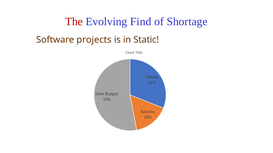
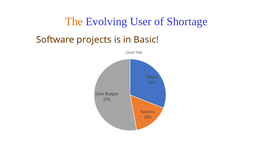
The colour: red -> orange (74, 22)
Find: Find -> User (141, 22)
Static: Static -> Basic (146, 40)
